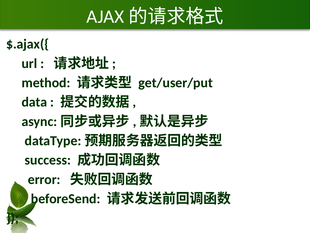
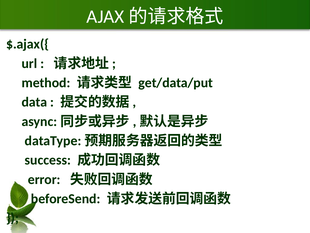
get/user/put: get/user/put -> get/data/put (176, 83)
